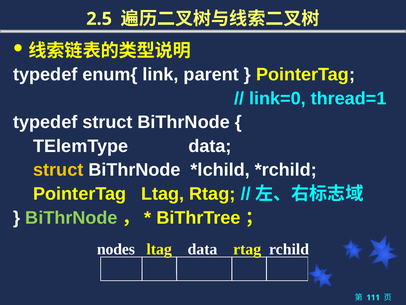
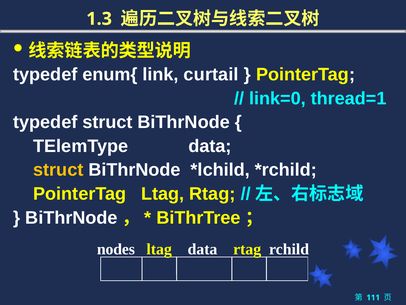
2.5: 2.5 -> 1.3 (99, 19)
parent: parent -> curtail (211, 74)
BiThrNode colour: light green -> white (71, 217)
